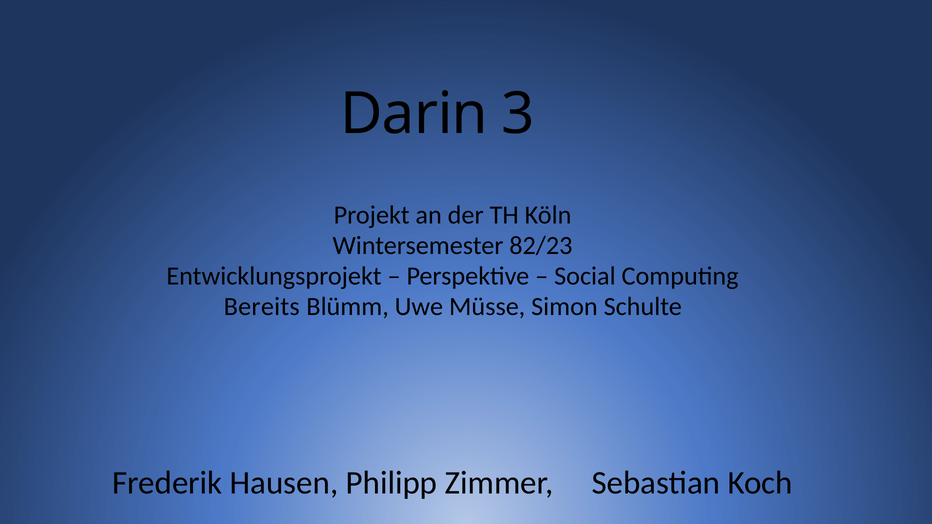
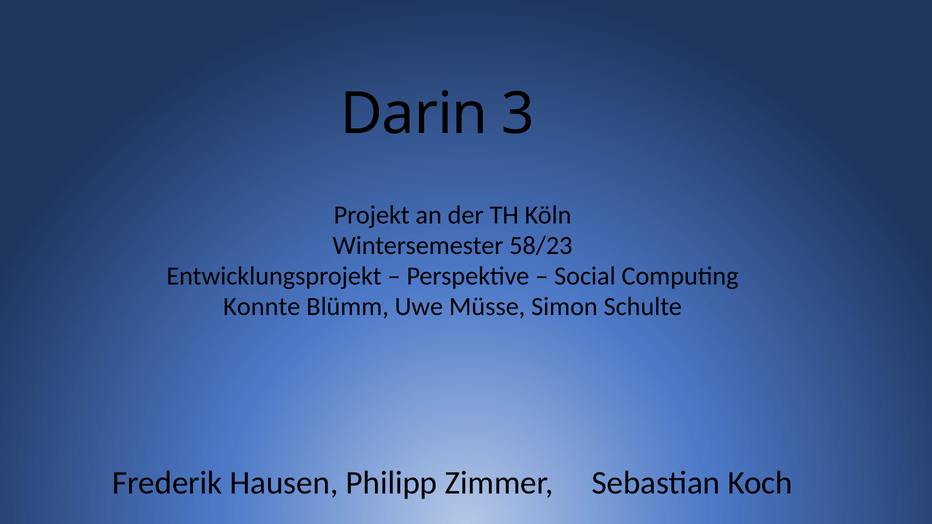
82/23: 82/23 -> 58/23 (541, 246)
Bereits: Bereits -> Konnte (262, 307)
